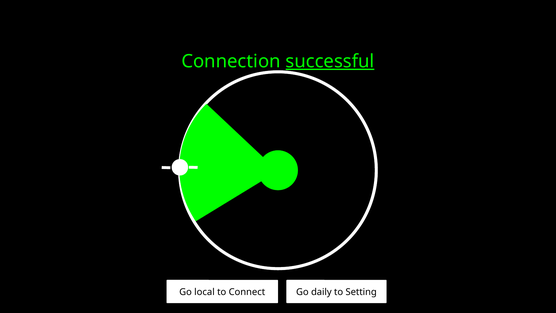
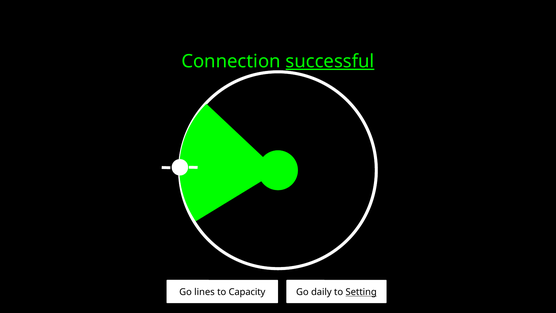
local: local -> lines (204, 292)
Connect: Connect -> Capacity (247, 292)
Setting underline: none -> present (361, 292)
